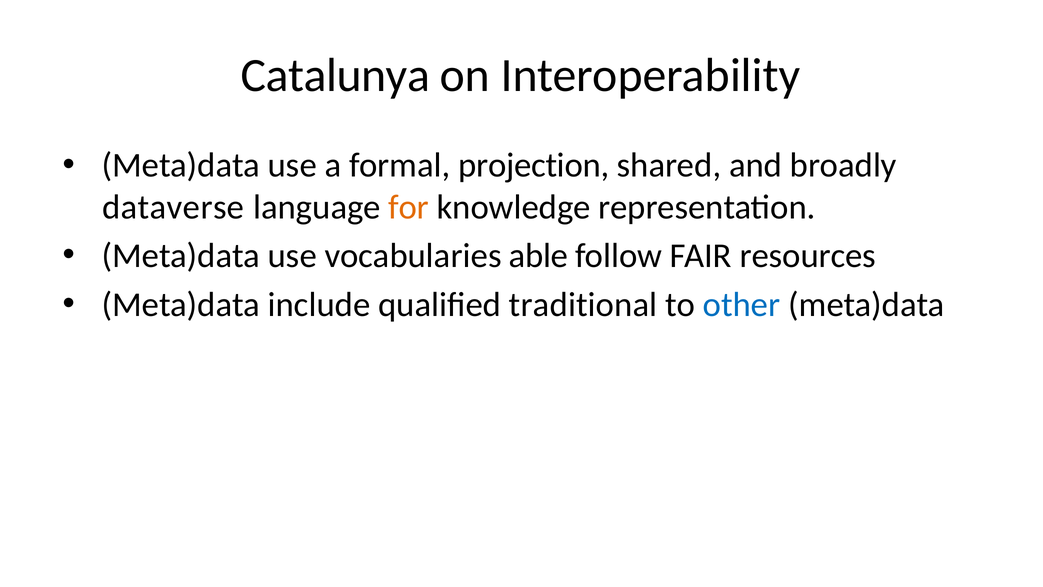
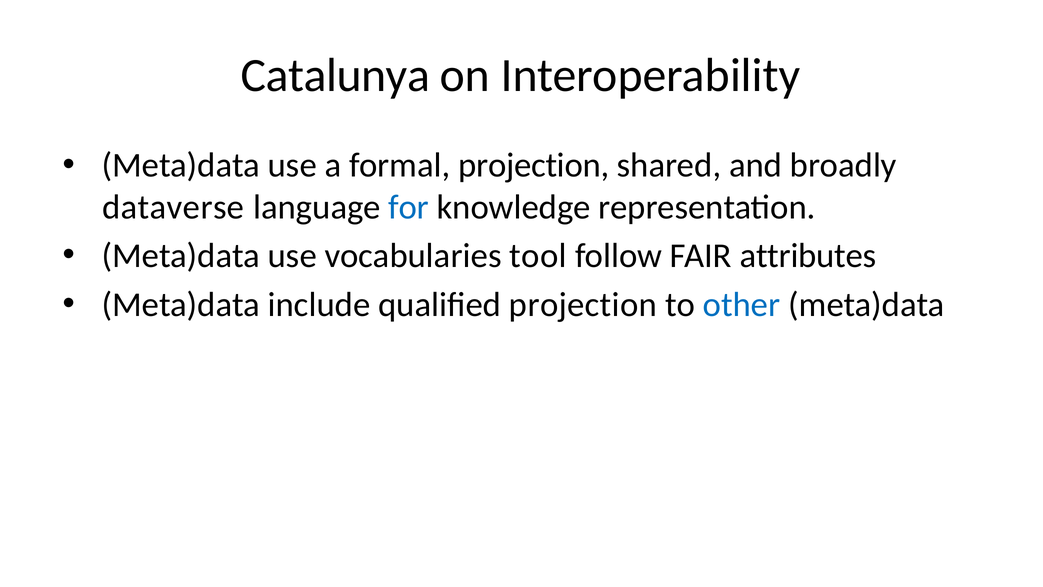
for colour: orange -> blue (409, 207)
able: able -> tool (538, 256)
resources: resources -> attributes (808, 256)
qualified traditional: traditional -> projection (583, 304)
